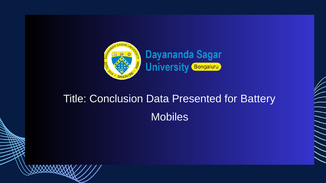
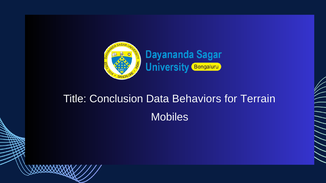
Presented: Presented -> Behaviors (197, 99)
Battery: Battery -> Terrain (258, 99)
